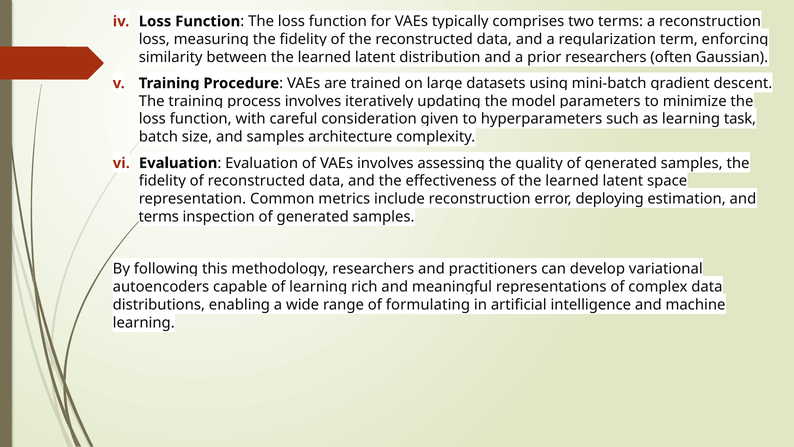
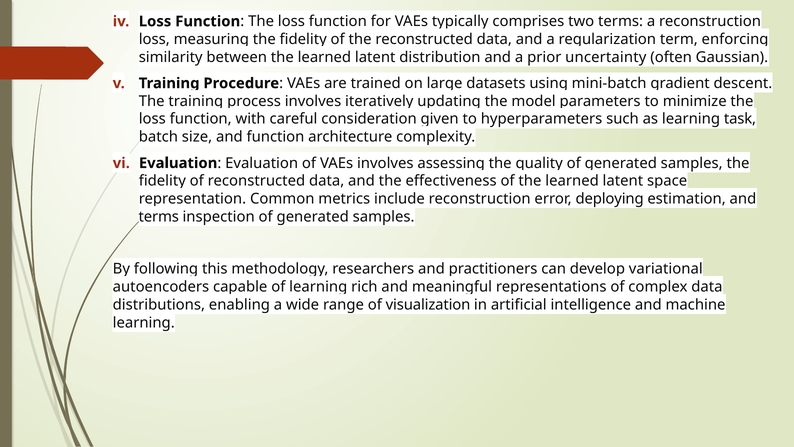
prior researchers: researchers -> uncertainty (606, 57)
and samples: samples -> function (276, 137)
formulating: formulating -> visualization (428, 305)
